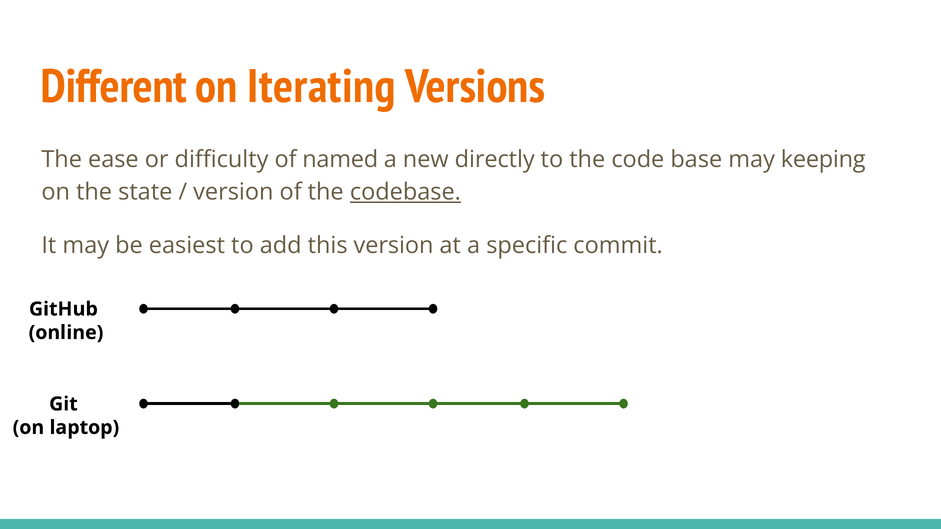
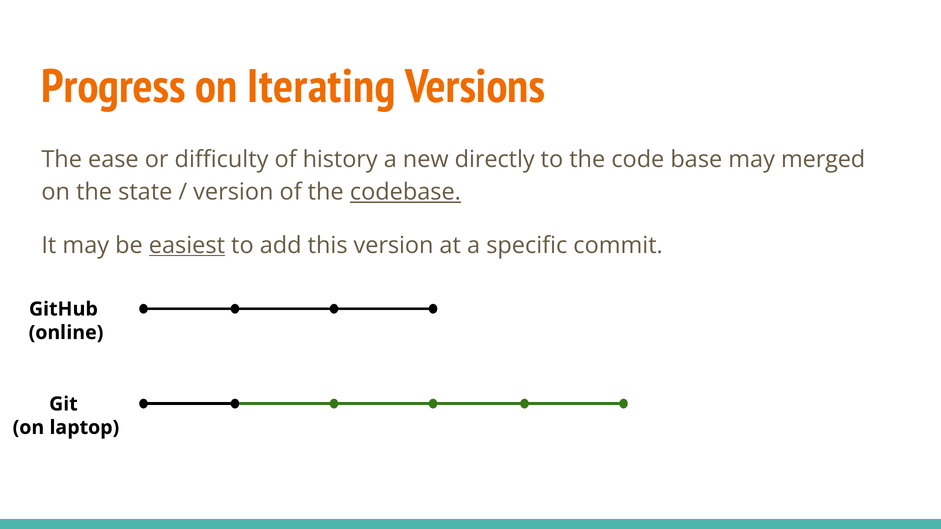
Different: Different -> Progress (114, 87)
named: named -> history (340, 160)
keeping: keeping -> merged (823, 160)
easiest underline: none -> present (187, 246)
